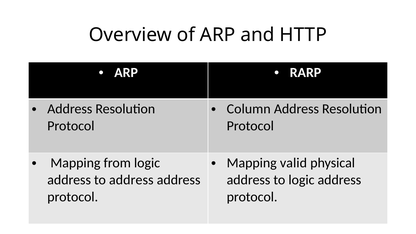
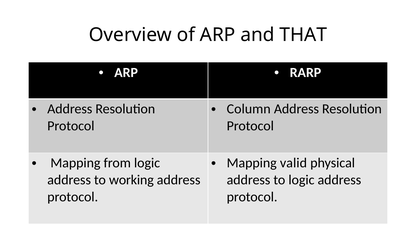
HTTP: HTTP -> THAT (303, 35)
to address: address -> working (131, 180)
